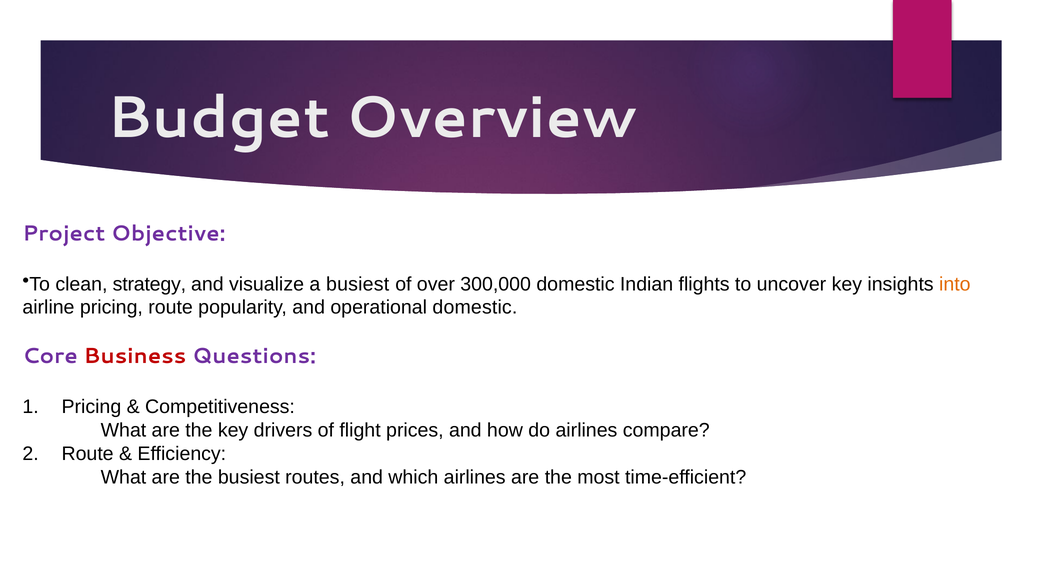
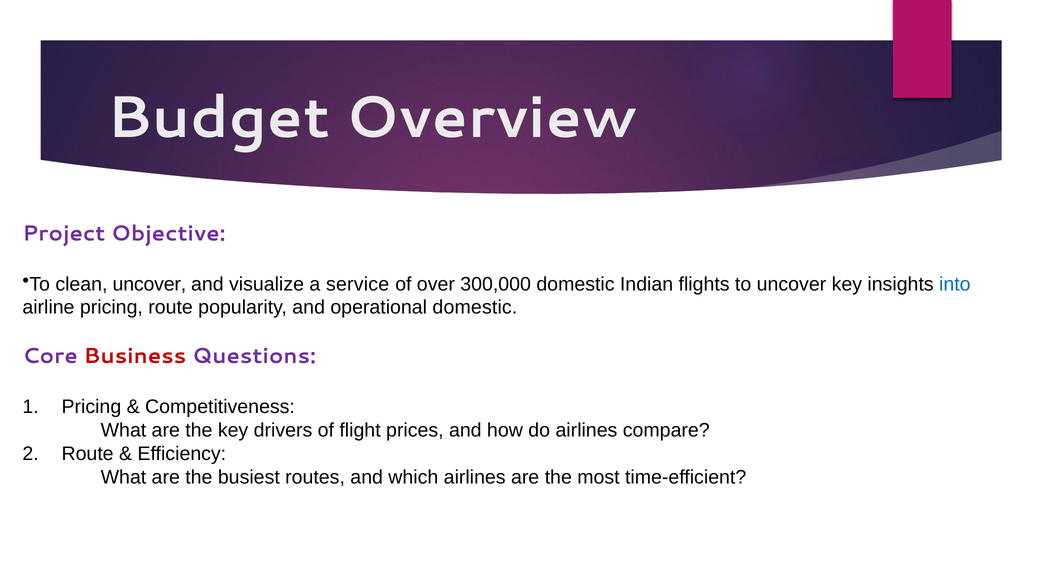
clean strategy: strategy -> uncover (149, 284)
a busiest: busiest -> service (358, 284)
into colour: orange -> blue (955, 284)
